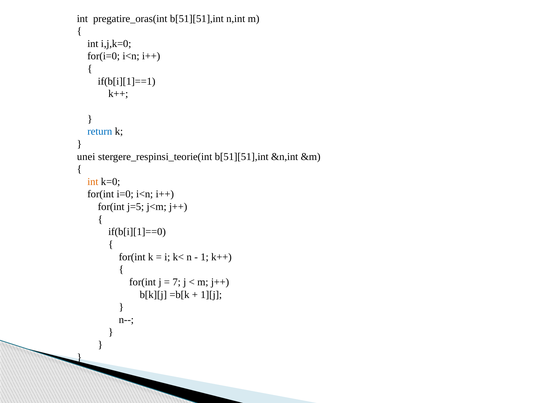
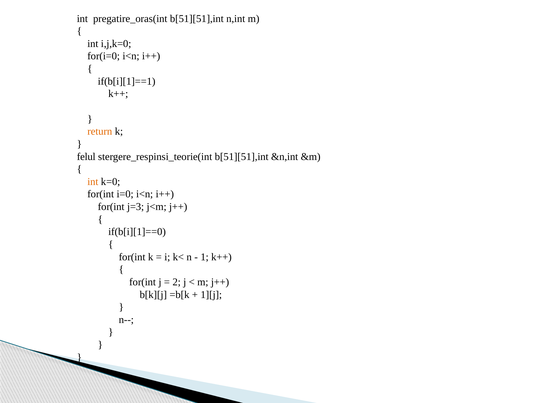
return colour: blue -> orange (100, 131)
unei: unei -> felul (86, 156)
j=5: j=5 -> j=3 (136, 207)
7: 7 -> 2 (177, 282)
